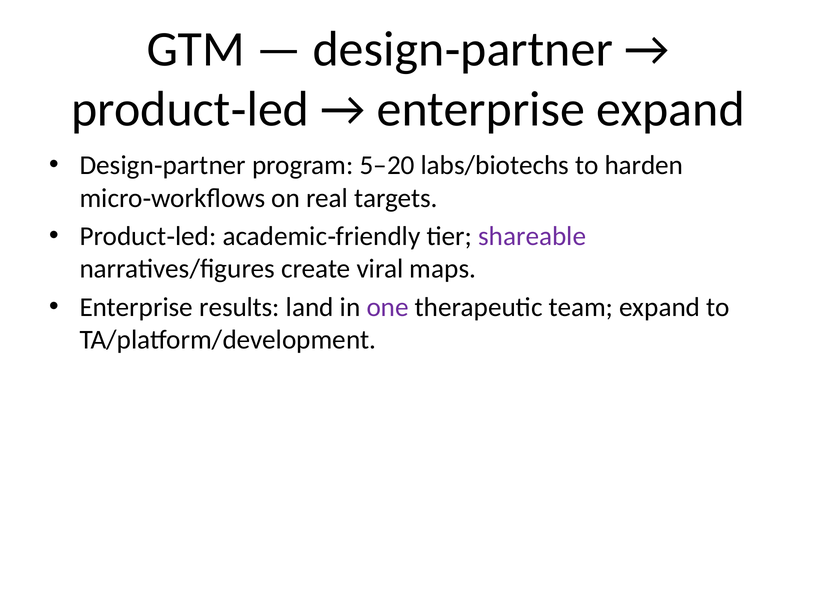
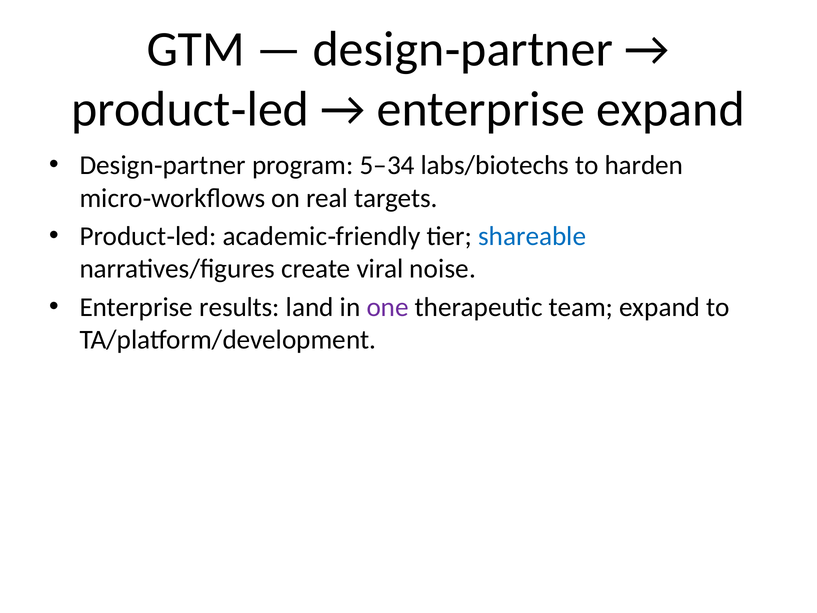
5–20: 5–20 -> 5–34 (387, 165)
shareable colour: purple -> blue (532, 236)
maps: maps -> noise (443, 269)
